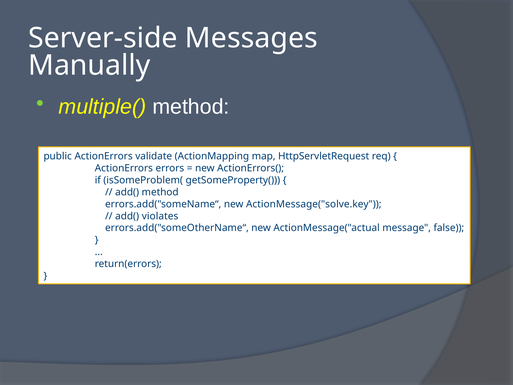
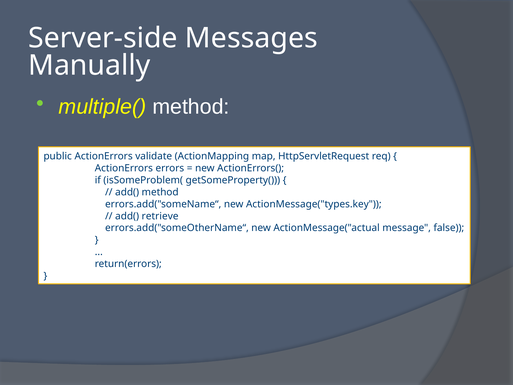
ActionMessage("solve.key: ActionMessage("solve.key -> ActionMessage("types.key (314, 204)
violates: violates -> retrieve (160, 216)
